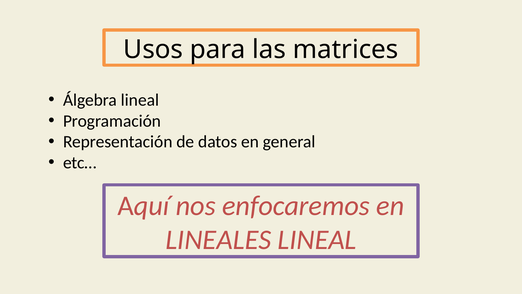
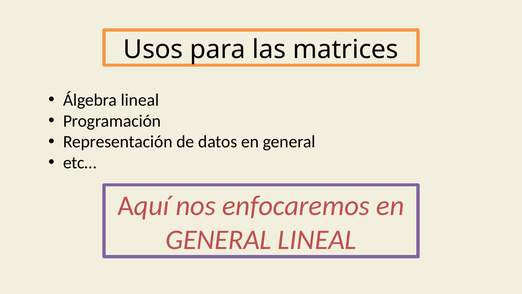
LINEALES: LINEALES -> GENERAL (218, 239)
